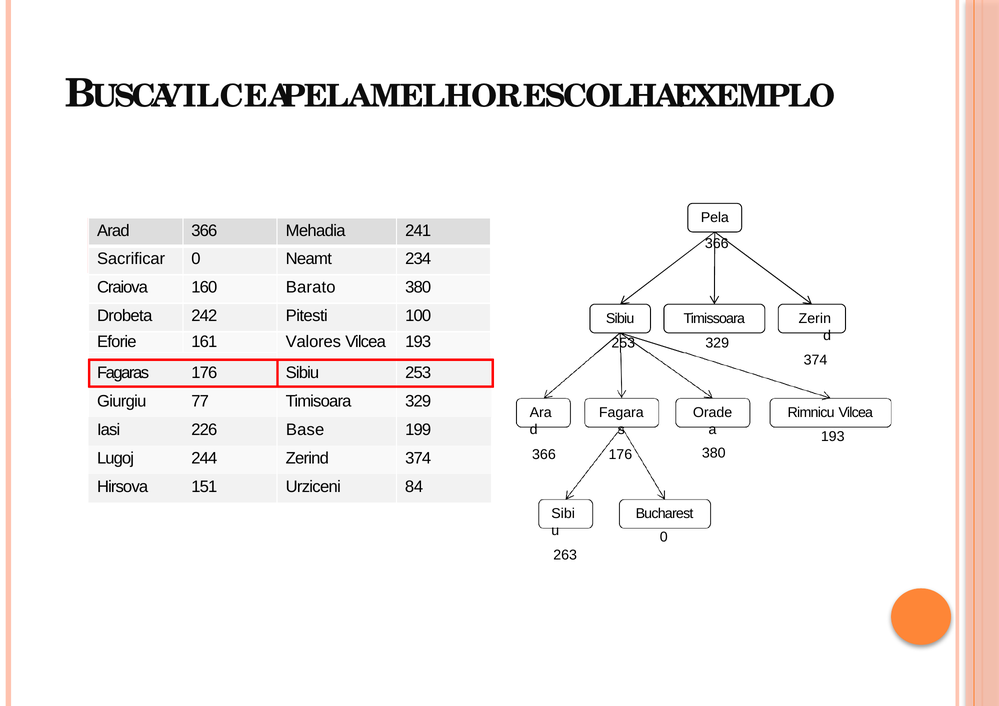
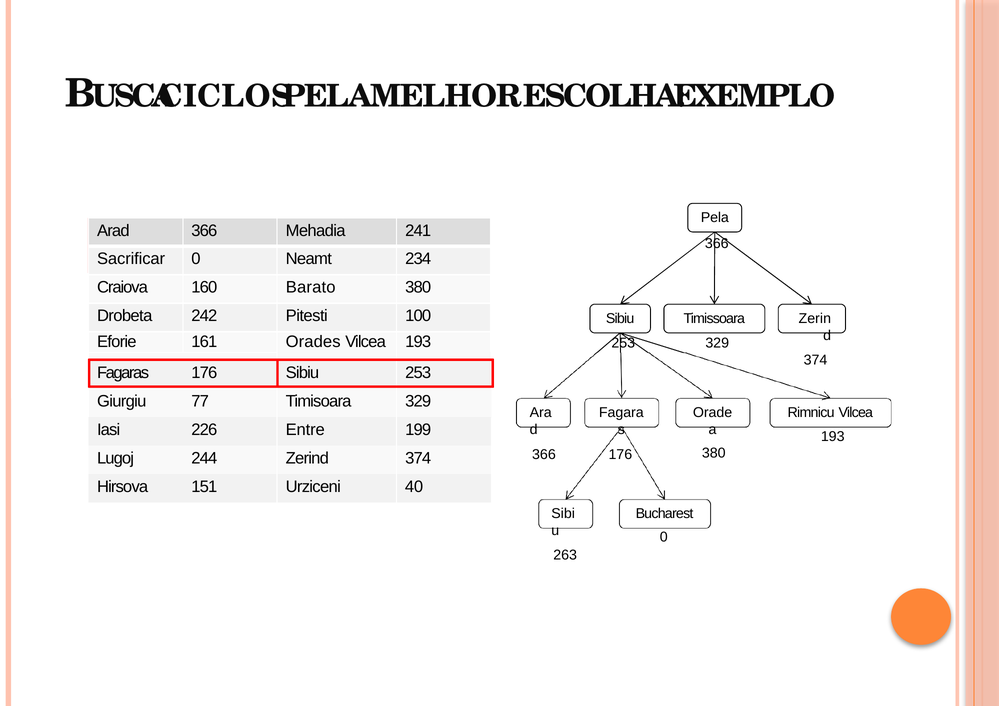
VILCEA: VILCEA -> CICLOS (225, 96)
Valores: Valores -> Orades (313, 342)
Base: Base -> Entre (305, 430)
84: 84 -> 40 (414, 487)
